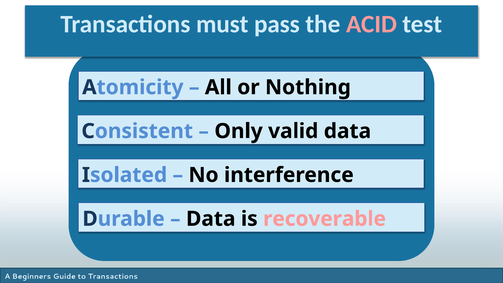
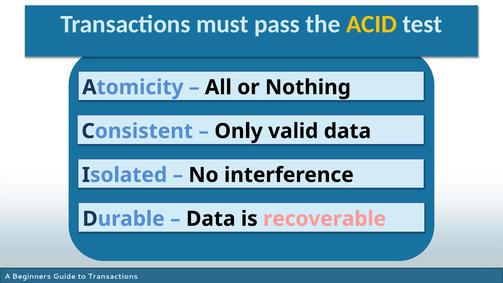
ACID colour: pink -> yellow (372, 24)
